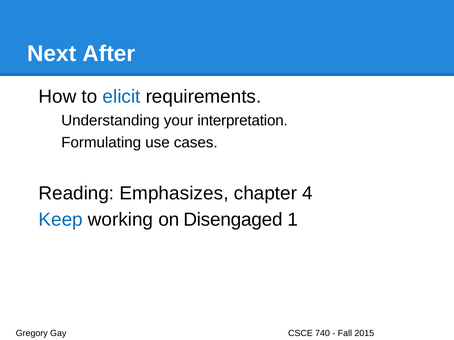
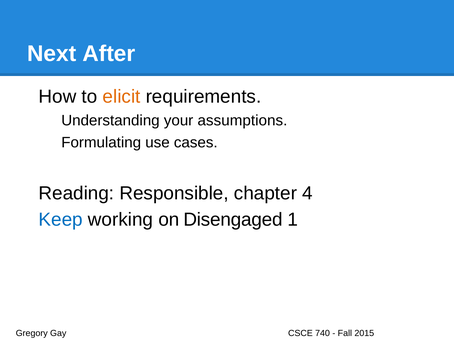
elicit colour: blue -> orange (122, 97)
interpretation: interpretation -> assumptions (242, 121)
Emphasizes: Emphasizes -> Responsible (174, 194)
